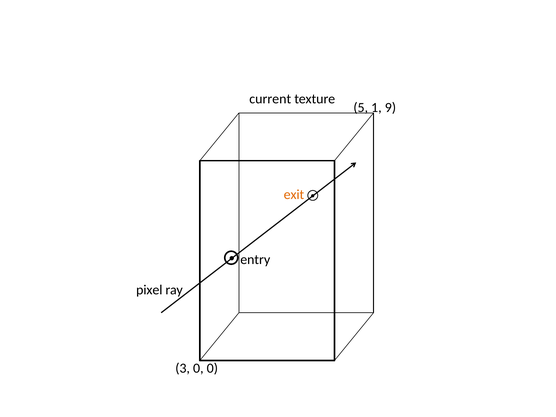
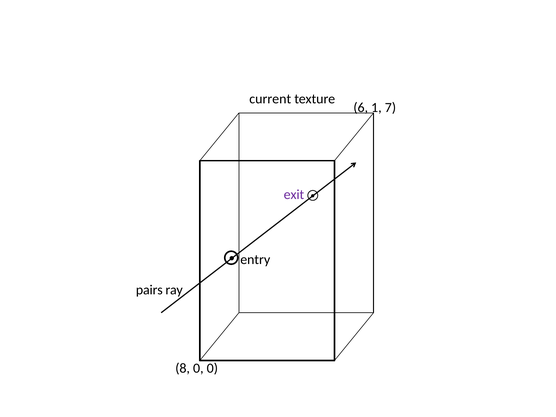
5: 5 -> 6 (361, 108)
9: 9 -> 7 (390, 108)
exit colour: orange -> purple (294, 194)
pixel: pixel -> pairs (149, 290)
3: 3 -> 8 (183, 368)
